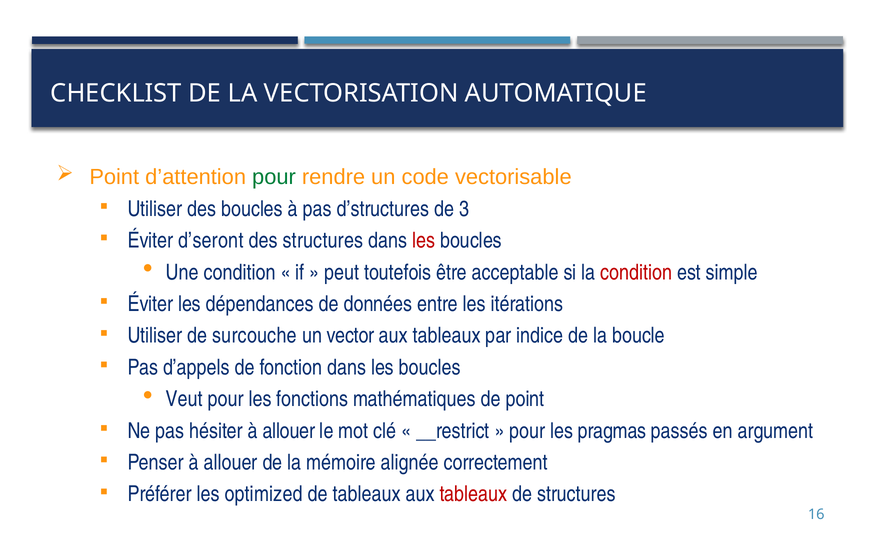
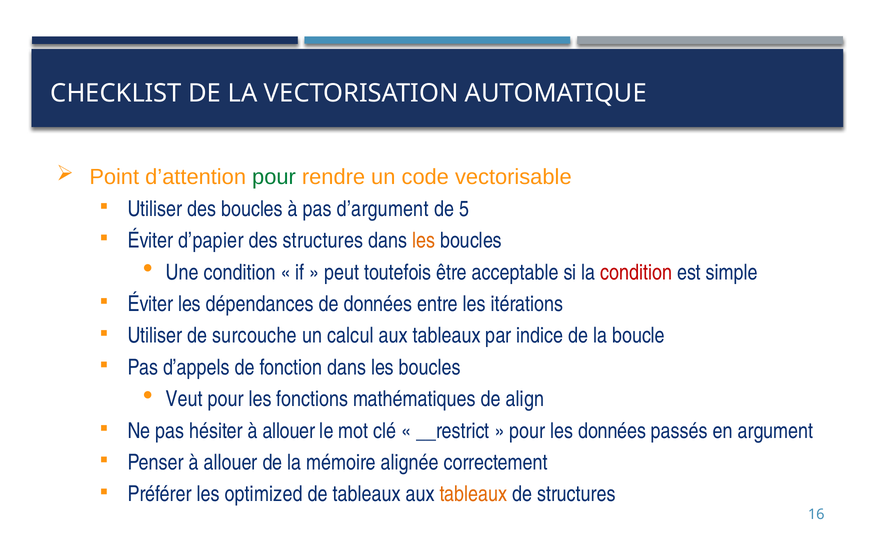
d’structures: d’structures -> d’argument (383, 209)
3: 3 -> 5 (464, 209)
d’seront: d’seront -> d’papier (211, 241)
les colour: red -> orange (424, 241)
vector: vector -> calcul (350, 336)
de point: point -> align (525, 399)
les pragmas: pragmas -> données (612, 431)
tableaux colour: red -> orange (473, 494)
